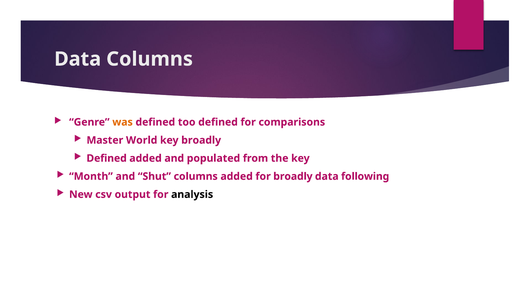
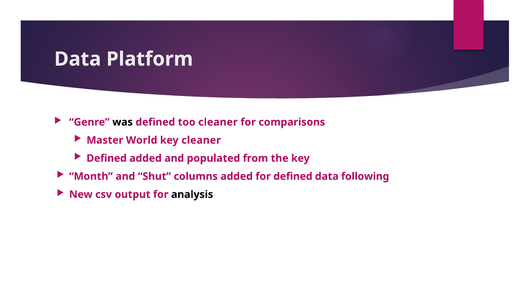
Data Columns: Columns -> Platform (150, 59)
was colour: orange -> black (123, 122)
too defined: defined -> cleaner (218, 122)
key broadly: broadly -> cleaner (201, 140)
for broadly: broadly -> defined (293, 176)
